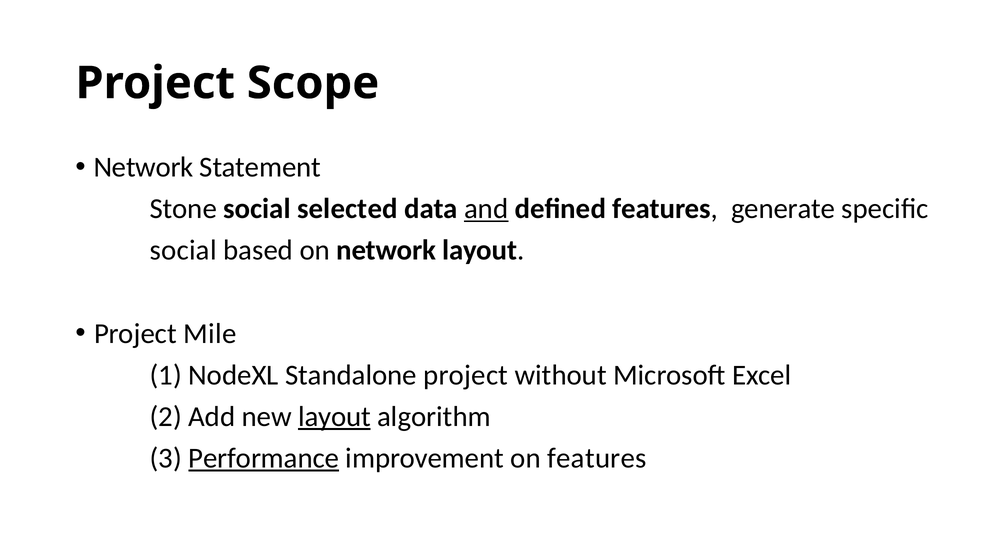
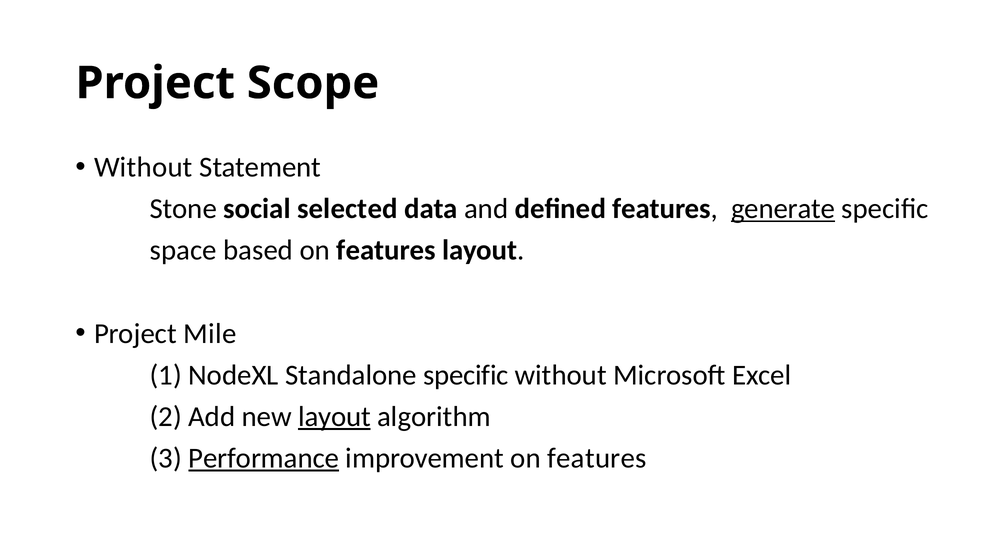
Network: Network -> Without (143, 167)
and underline: present -> none (486, 209)
generate underline: none -> present (783, 209)
social: social -> space (183, 250)
based on network: network -> features (386, 250)
Standalone project: project -> specific (466, 375)
